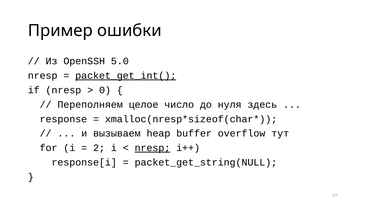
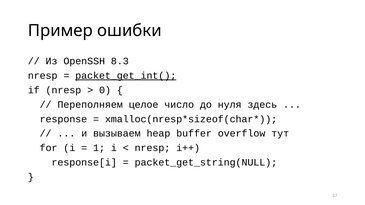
5.0: 5.0 -> 8.3 (120, 61)
2: 2 -> 1 (99, 148)
nresp underline: present -> none (152, 148)
